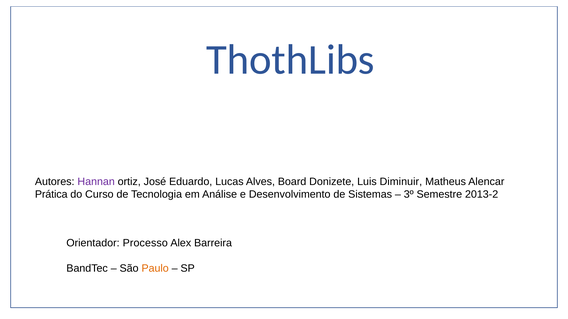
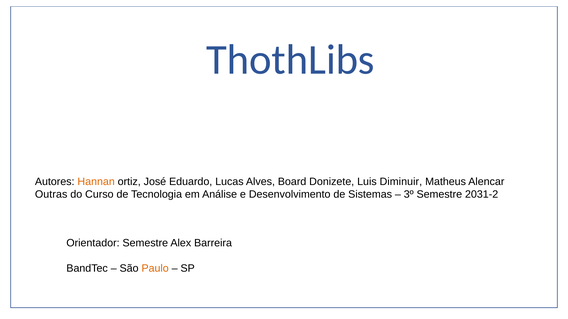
Hannan colour: purple -> orange (96, 182)
Prática: Prática -> Outras (51, 195)
2013-2: 2013-2 -> 2031-2 (482, 195)
Orientador Processo: Processo -> Semestre (145, 243)
